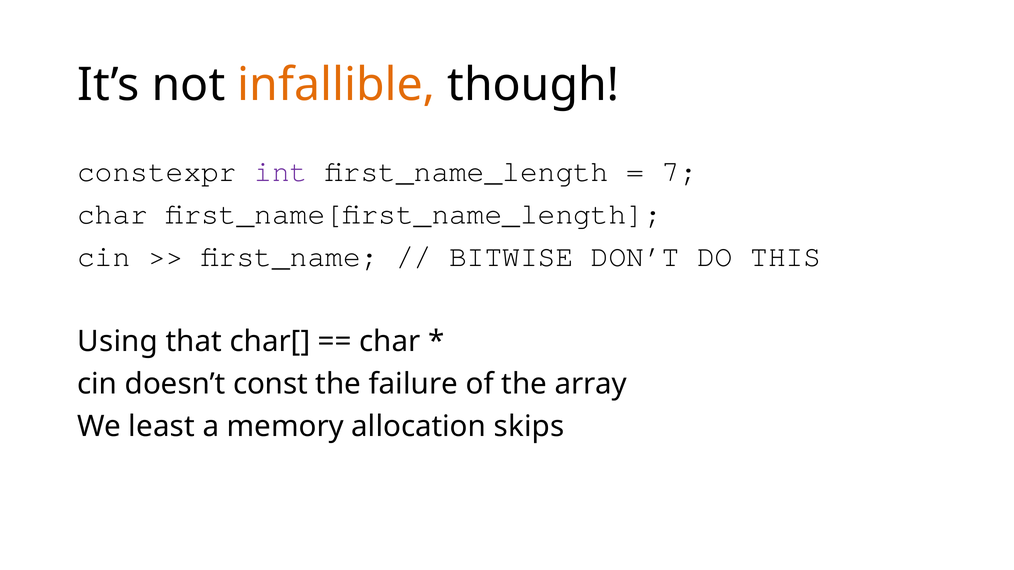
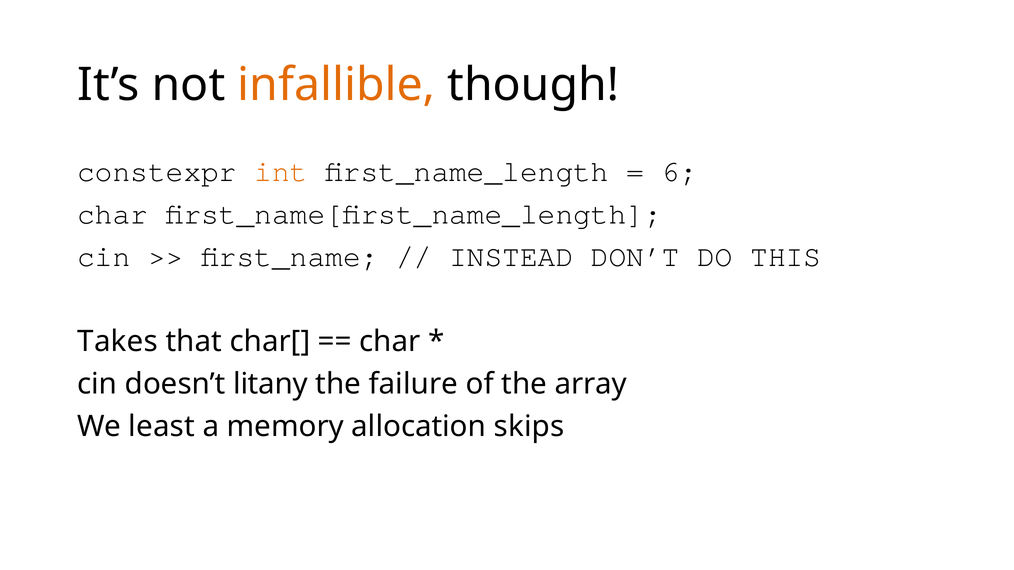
int colour: purple -> orange (281, 171)
7: 7 -> 6 (680, 171)
BITWISE: BITWISE -> INSTEAD (511, 256)
Using: Using -> Takes (118, 342)
const: const -> litany (271, 384)
